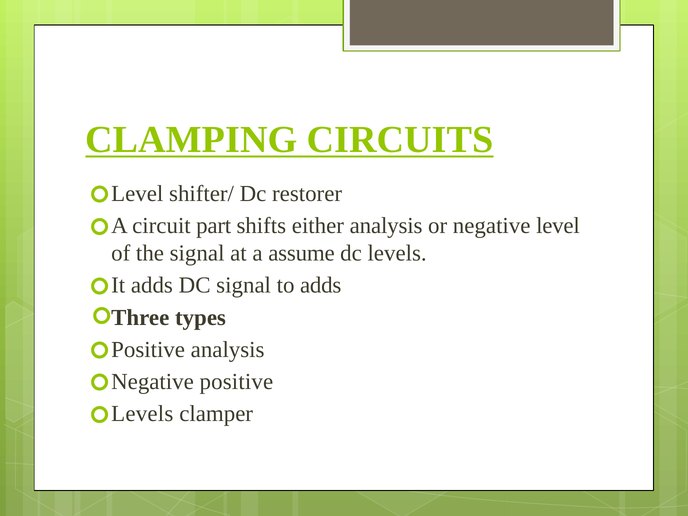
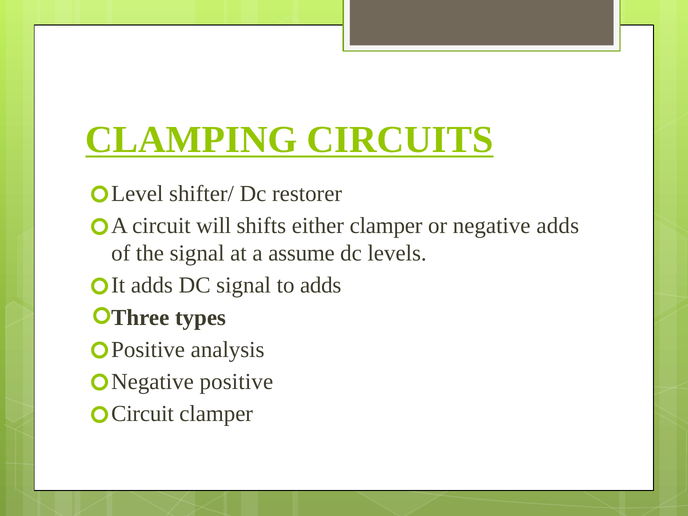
part: part -> will (214, 226)
either analysis: analysis -> clamper (386, 226)
negative level: level -> adds (558, 226)
Levels: Levels -> Circuit (142, 414)
